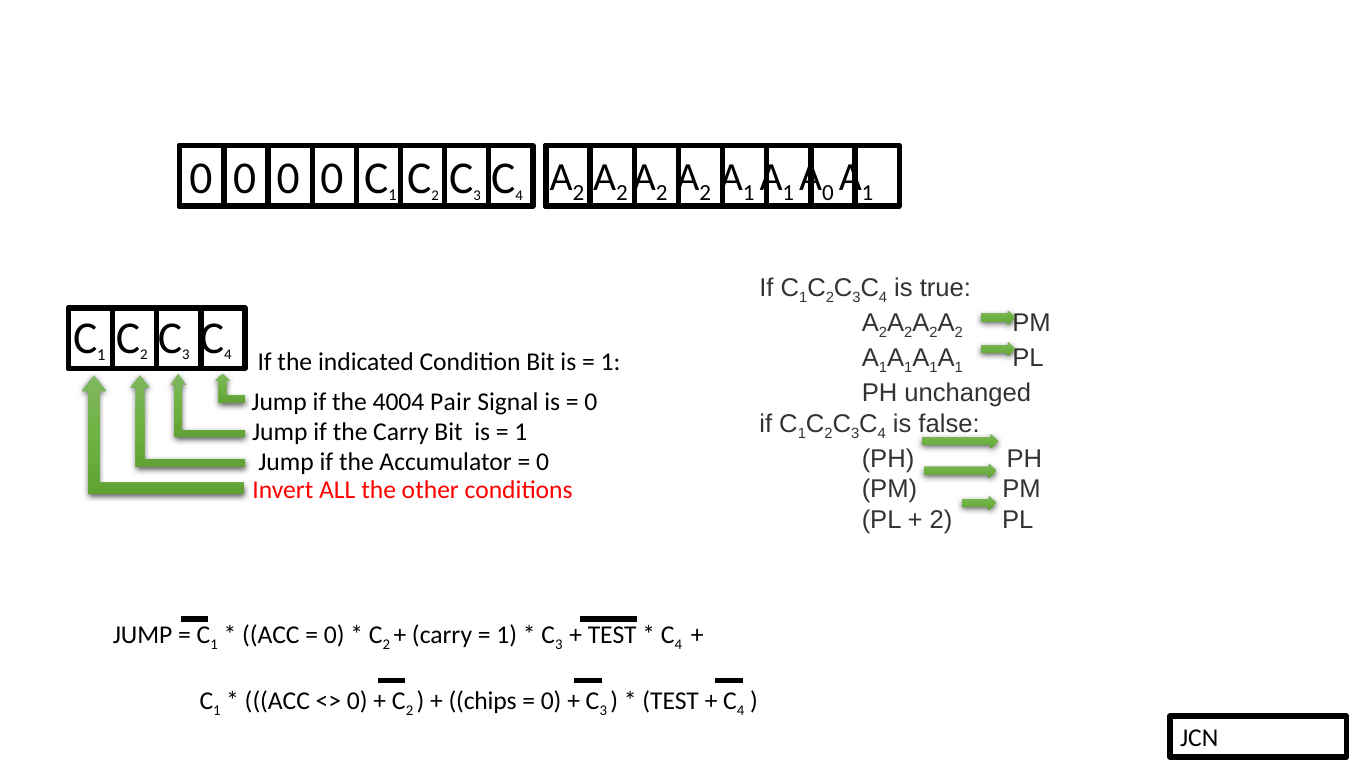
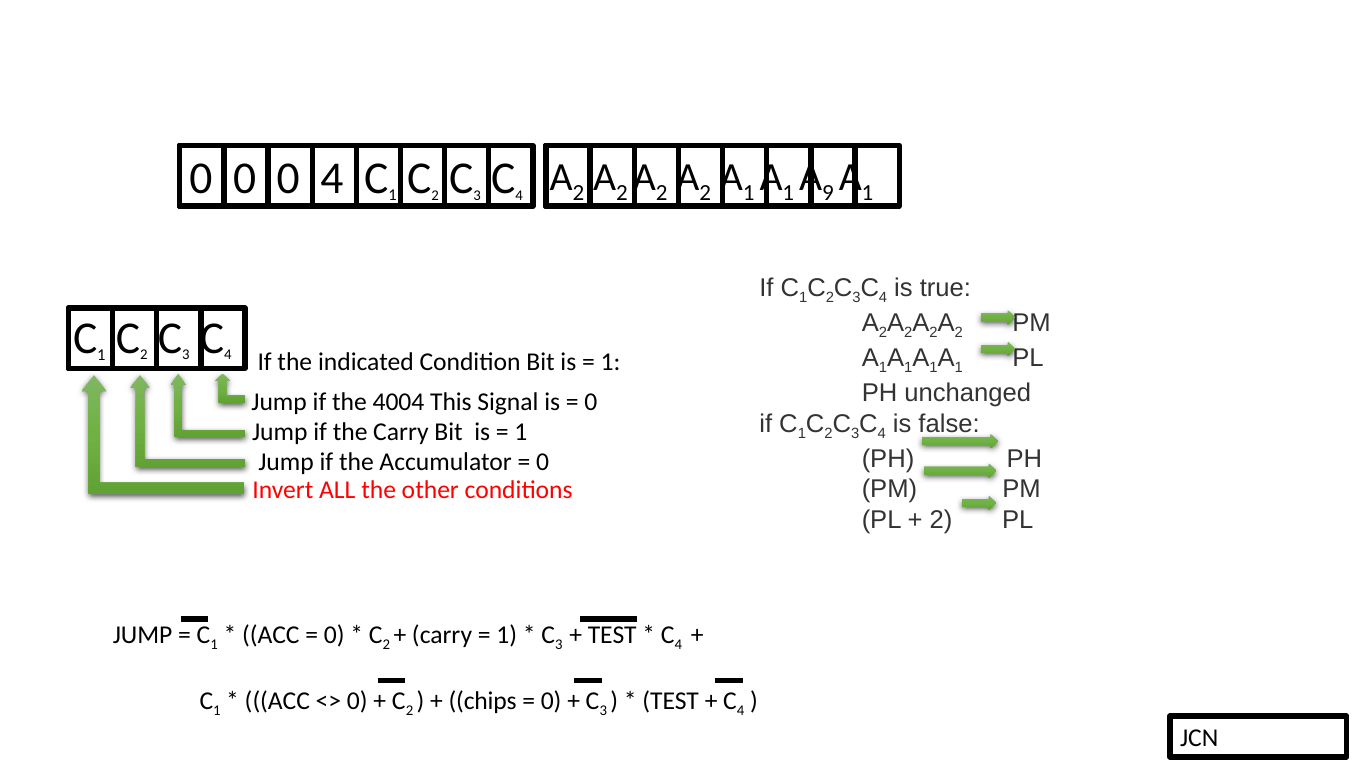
0 0 0 0: 0 -> 4 (332, 178)
0: 0 -> 9 (828, 193)
Pair: Pair -> This (451, 402)
